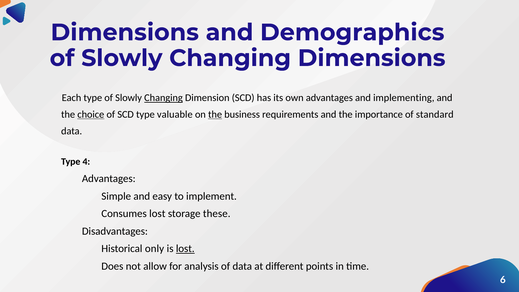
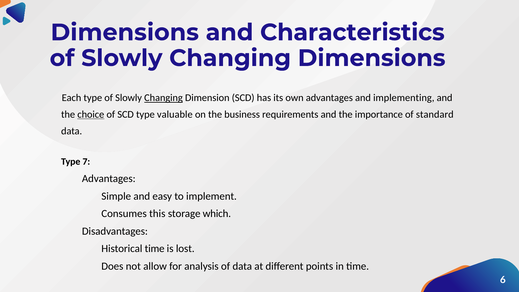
Demographics: Demographics -> Characteristics (352, 32)
the underline: present -> none (215, 114)
4: 4 -> 7 (86, 162)
lost: lost -> this (157, 214)
these: these -> which (217, 214)
only: only -> time (155, 249)
lost underline: present -> none (185, 249)
